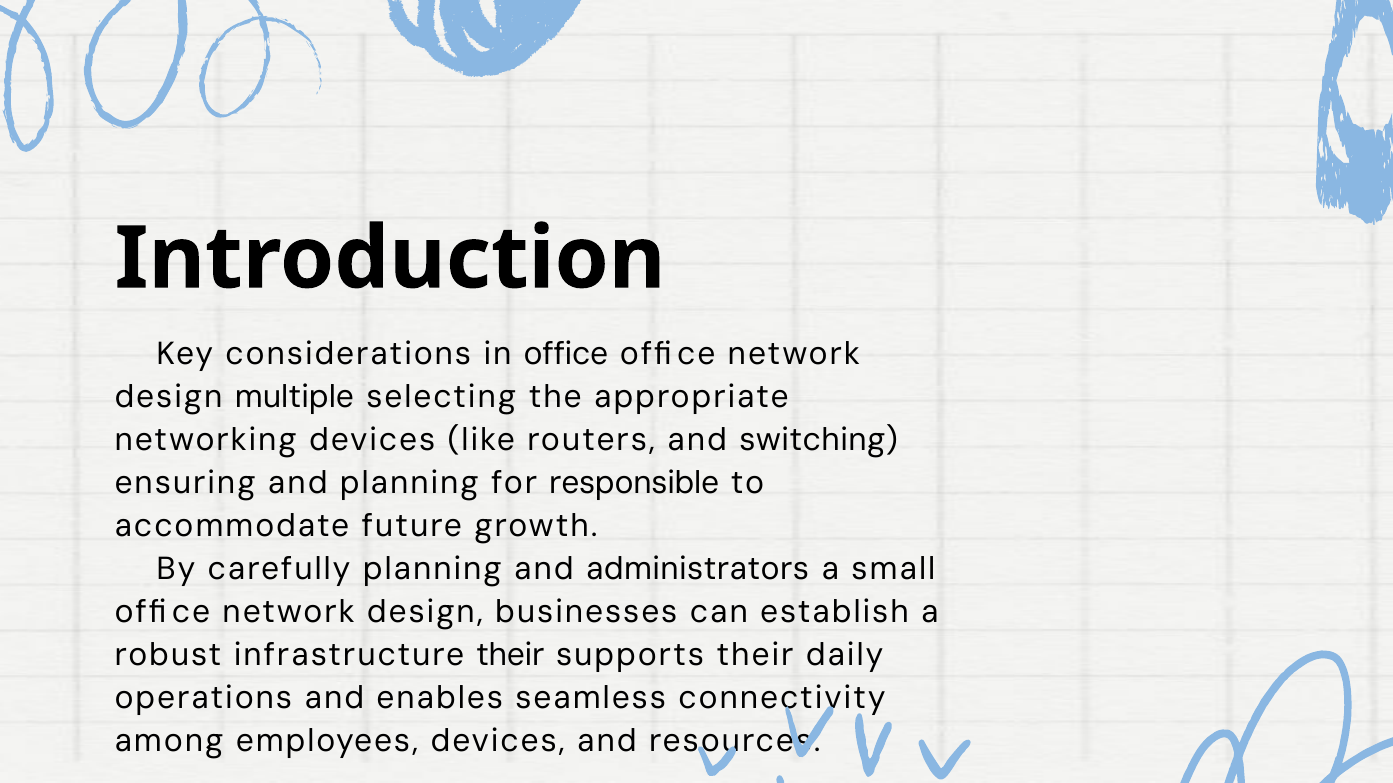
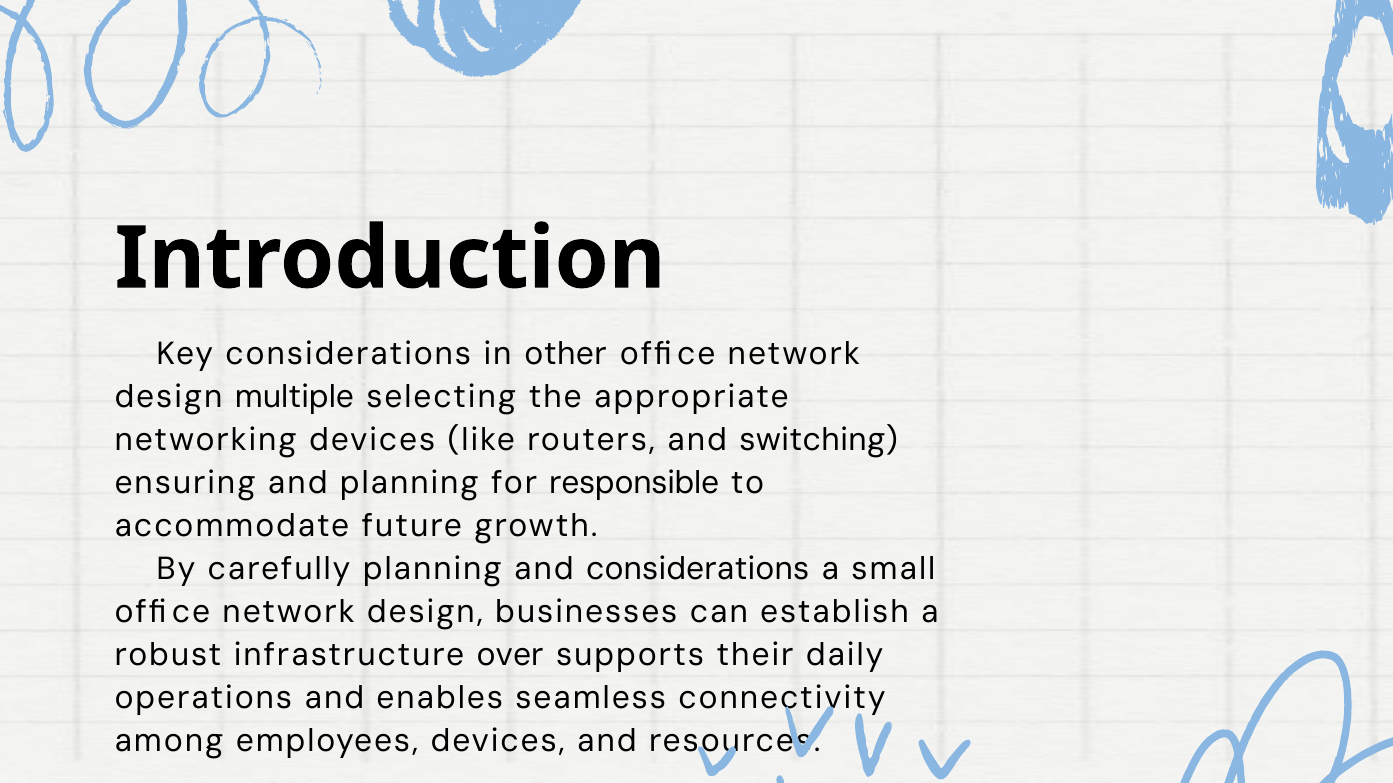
in office: office -> other (566, 354)
and administrators: administrators -> considerations (698, 569)
infrastructure their: their -> over (510, 656)
